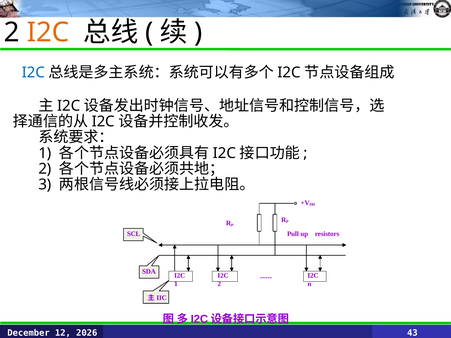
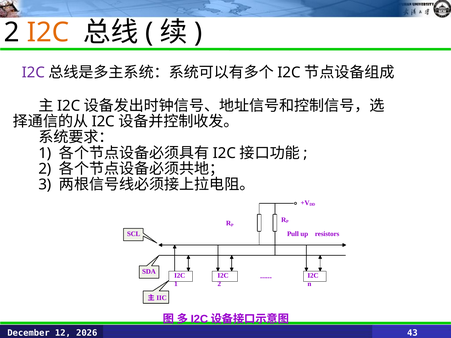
I2C colour: blue -> purple (33, 73)
